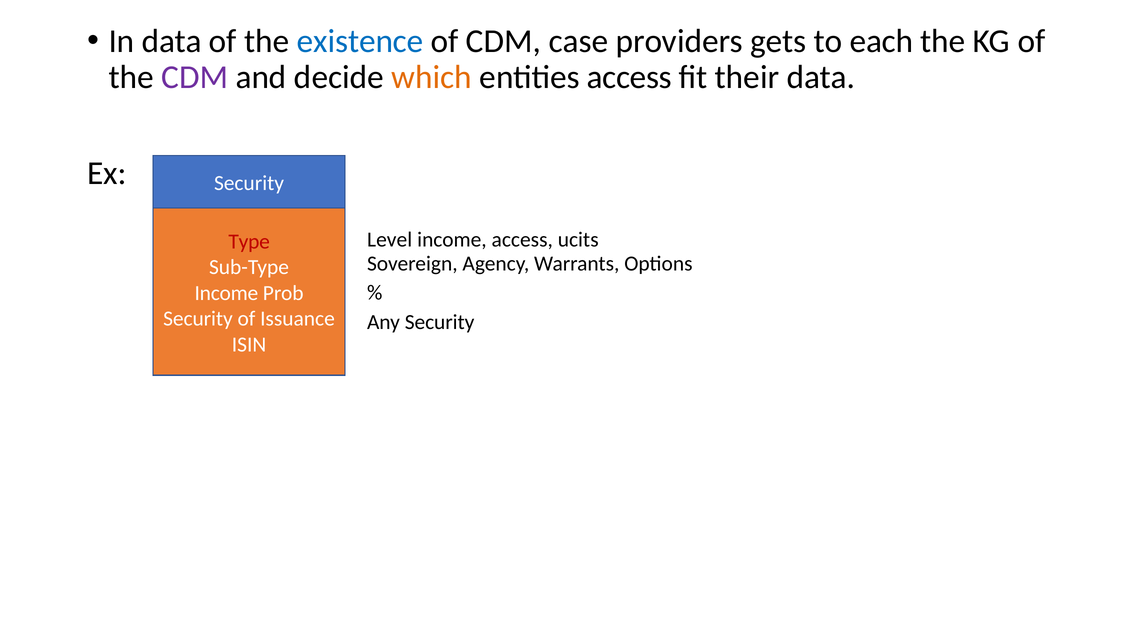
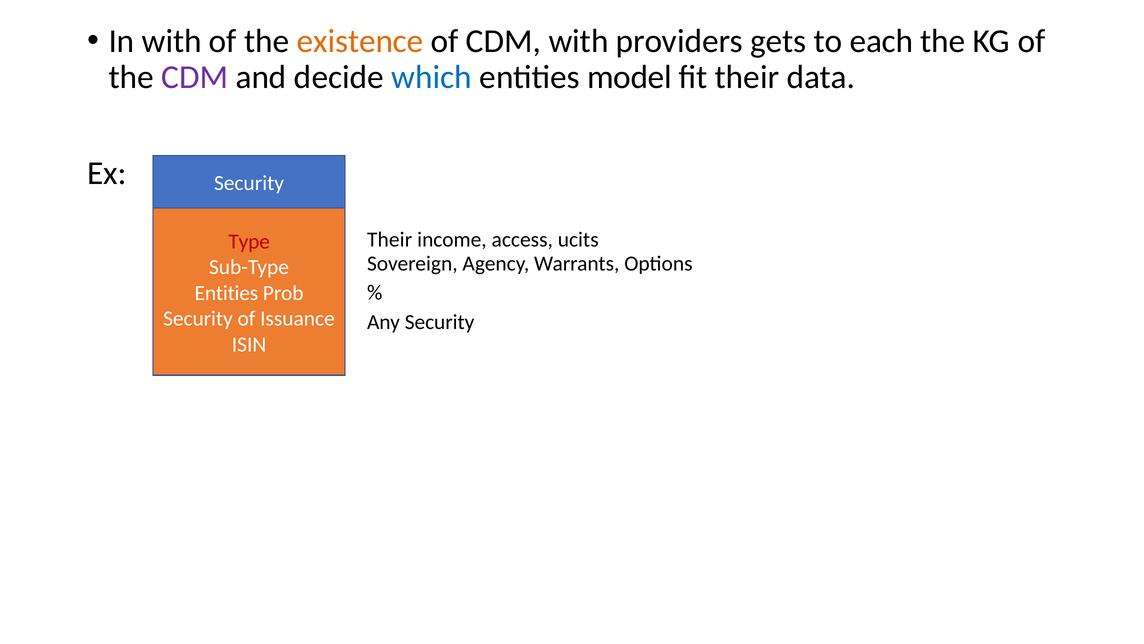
In data: data -> with (172, 41)
existence colour: blue -> orange (360, 41)
CDM case: case -> with (579, 41)
which colour: orange -> blue (432, 77)
entities access: access -> model (629, 77)
Level: Level -> Their (390, 239)
Income: Income -> Entities (226, 293)
